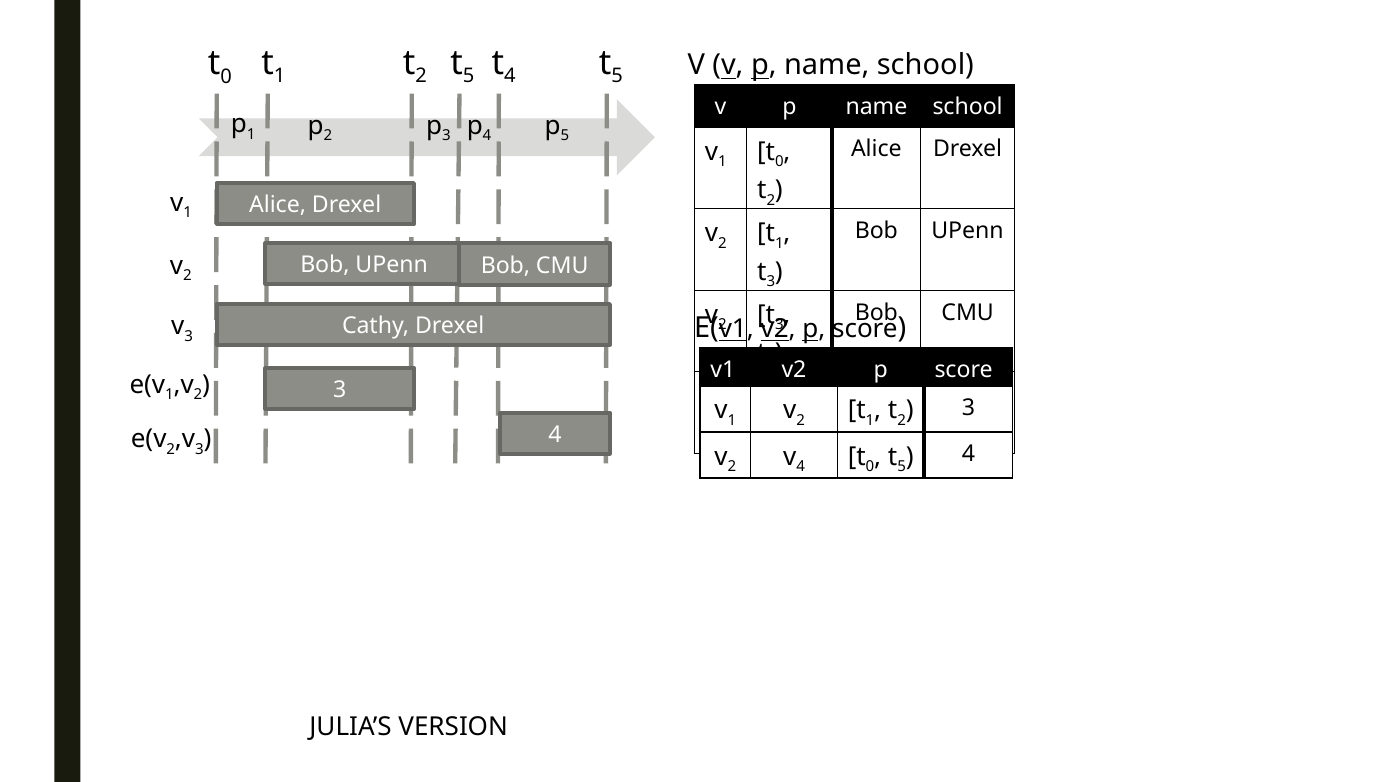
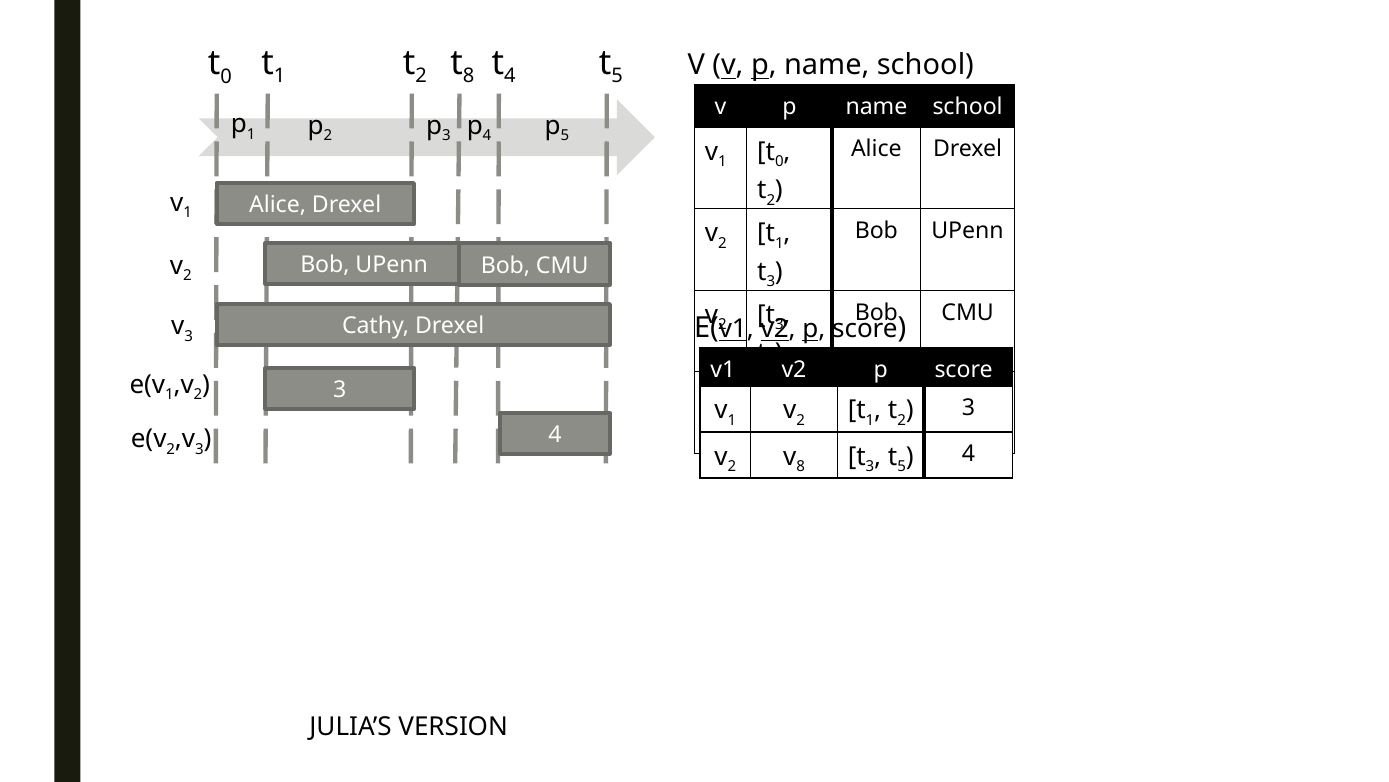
5: 5 -> 8 (469, 76)
v 4: 4 -> 8 (801, 466)
0: 0 -> 3 (870, 466)
